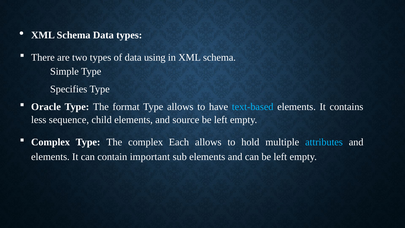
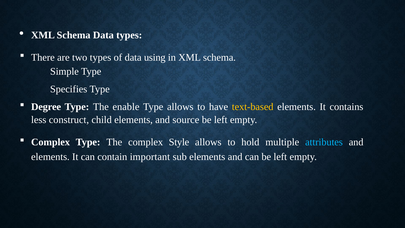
Oracle: Oracle -> Degree (46, 107)
format: format -> enable (126, 107)
text-based colour: light blue -> yellow (253, 107)
sequence: sequence -> construct (69, 120)
Each: Each -> Style (179, 142)
